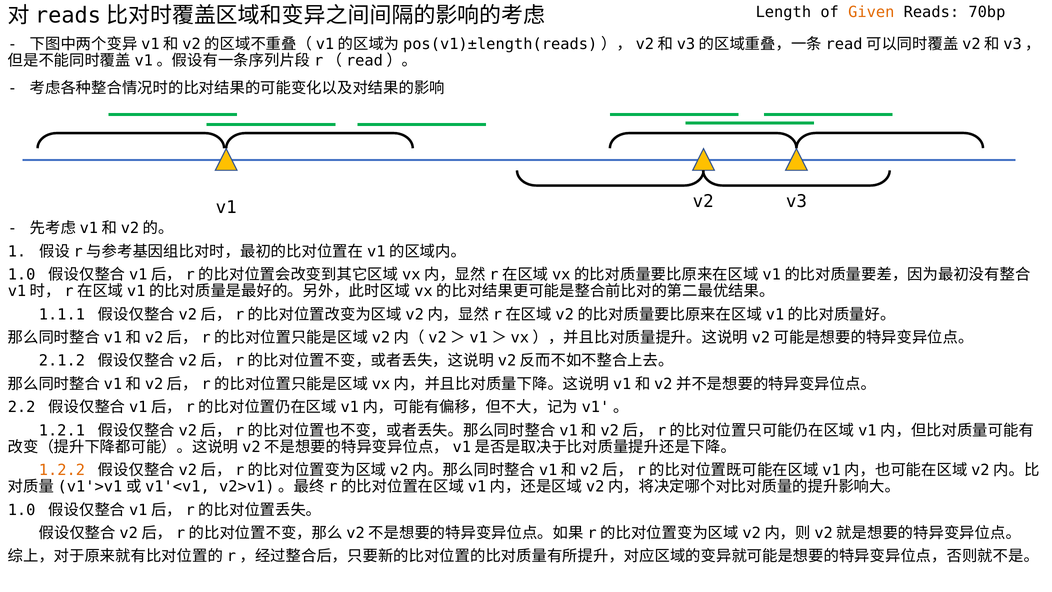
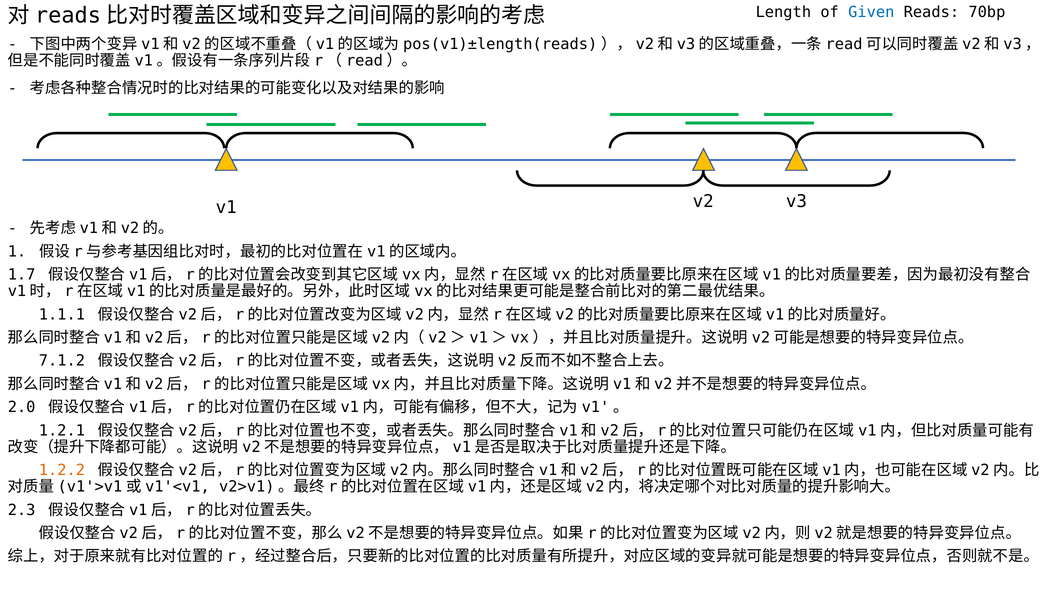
Given colour: orange -> blue (871, 12)
1.0: 1.0 -> 1.7 (22, 275)
2.1.2: 2.1.2 -> 7.1.2 (62, 361)
2.2: 2.2 -> 2.0 (22, 407)
1.0: 1.0 -> 2.3 (22, 510)
